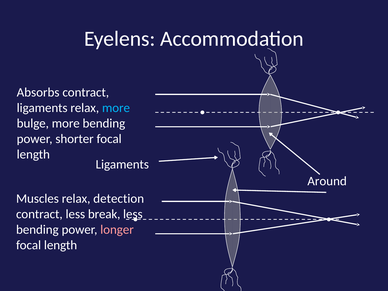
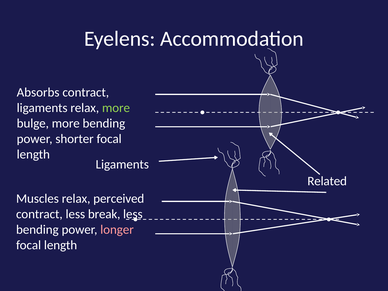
more colour: light blue -> light green (116, 108)
Around: Around -> Related (327, 181)
detection: detection -> perceived (119, 199)
